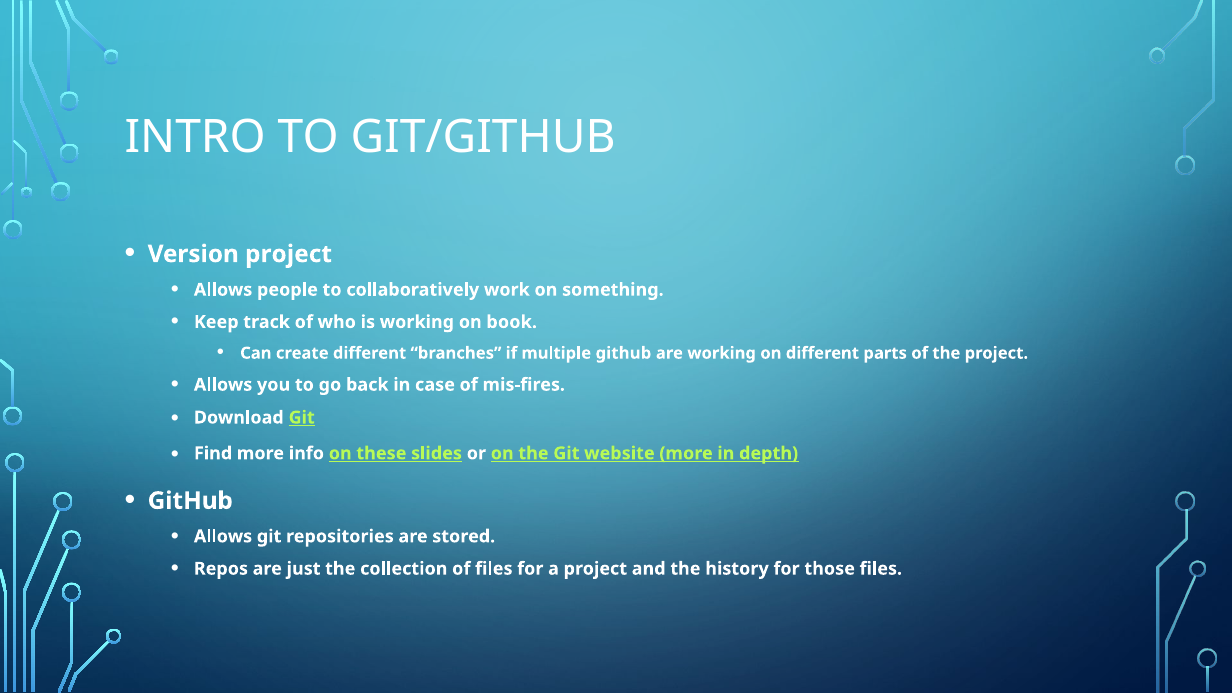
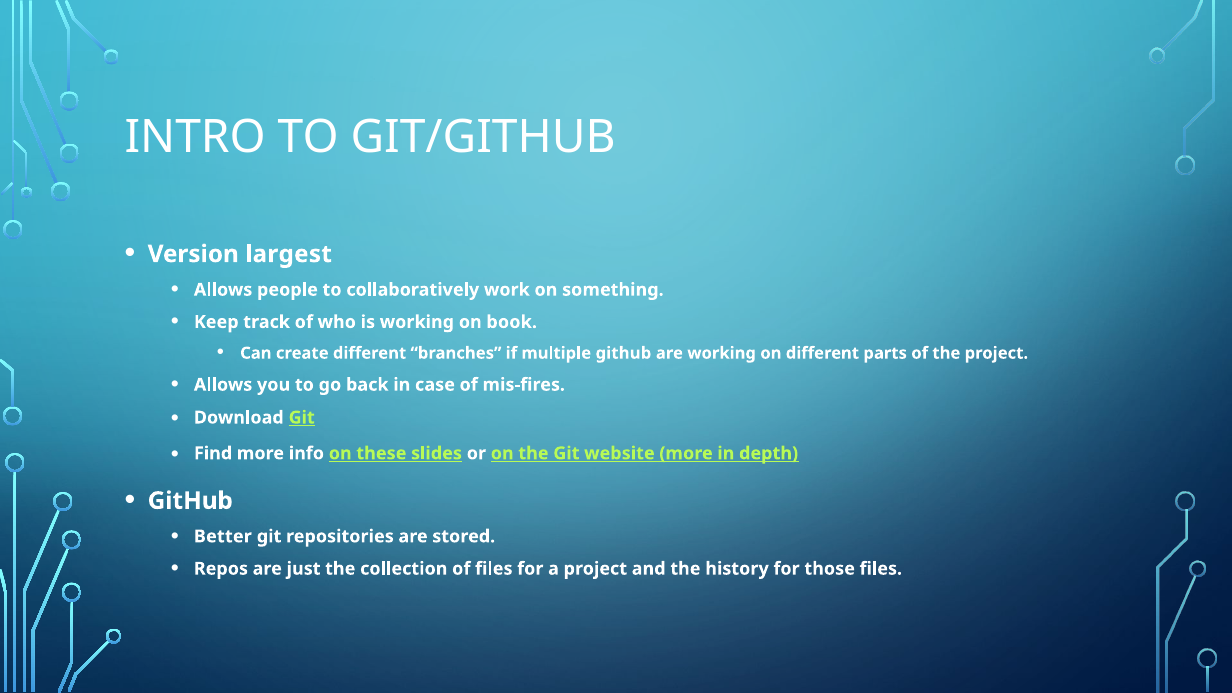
Version project: project -> largest (288, 254)
Allows: Allows -> Better (223, 536)
